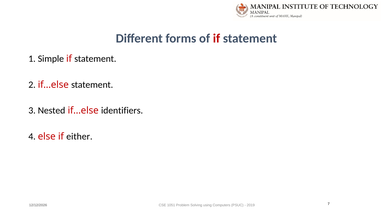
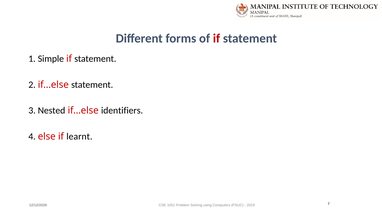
either: either -> learnt (79, 136)
